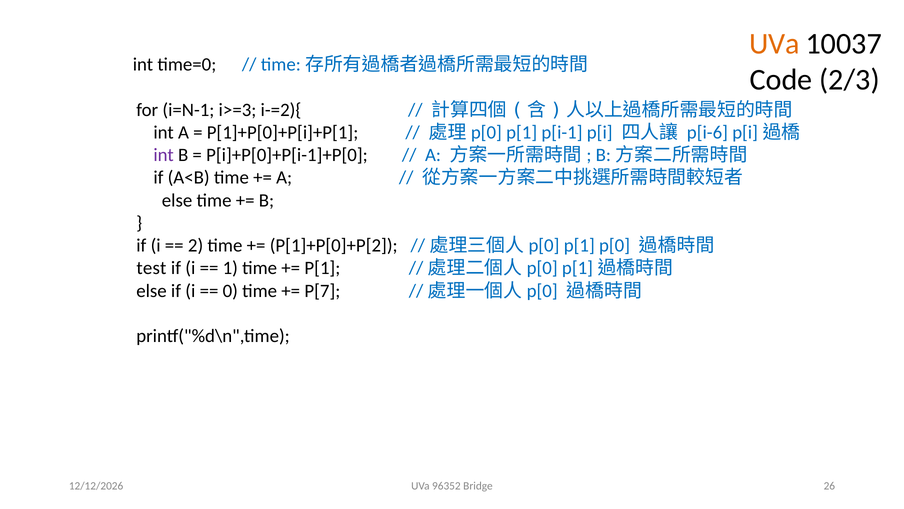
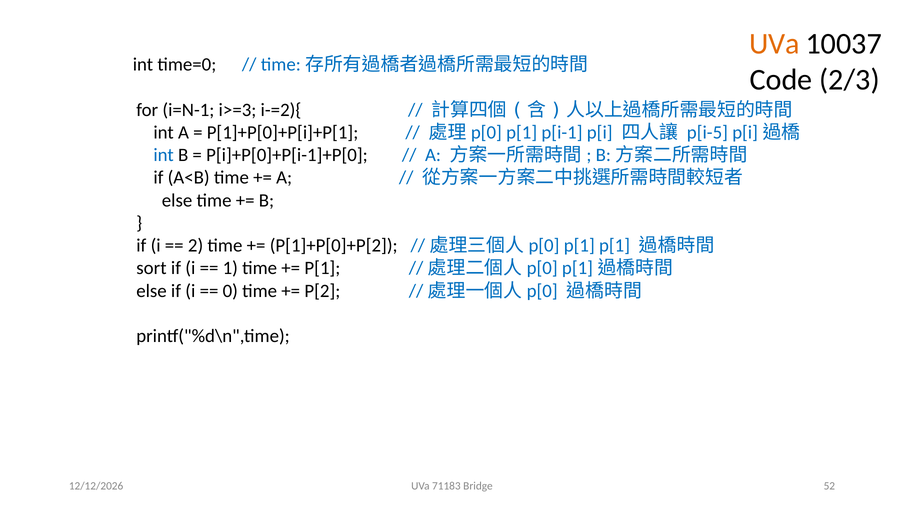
p[i-6: p[i-6 -> p[i-5 (707, 132)
int colour: purple -> blue (164, 155)
p[1 p[0: p[0 -> p[1 (615, 245)
test: test -> sort (151, 268)
P[7: P[7 -> P[2 (322, 291)
96352: 96352 -> 71183 (446, 485)
26: 26 -> 52 (829, 485)
